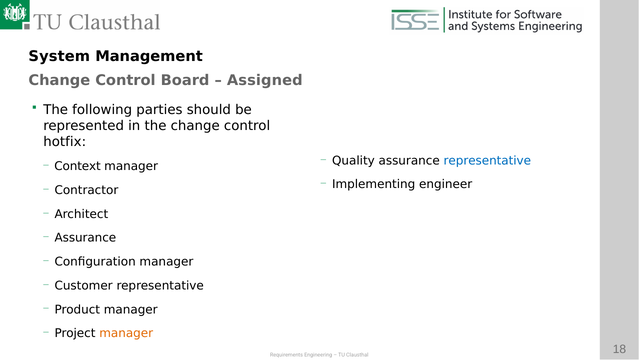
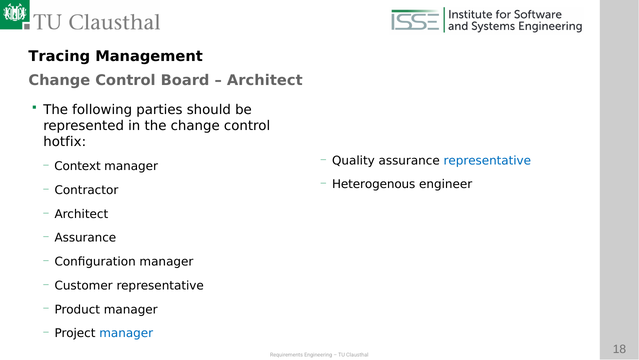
System: System -> Tracing (59, 56)
Assigned: Assigned -> Architect (265, 80)
Implementing: Implementing -> Heterogenous (374, 184)
manager colour: orange -> blue (126, 333)
